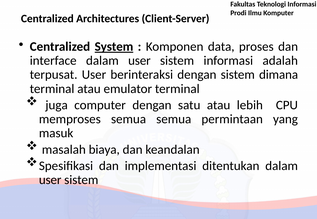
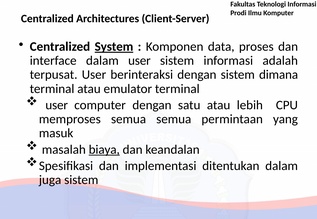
juga: juga -> user (57, 105)
biaya underline: none -> present (104, 150)
user: user -> juga (50, 180)
